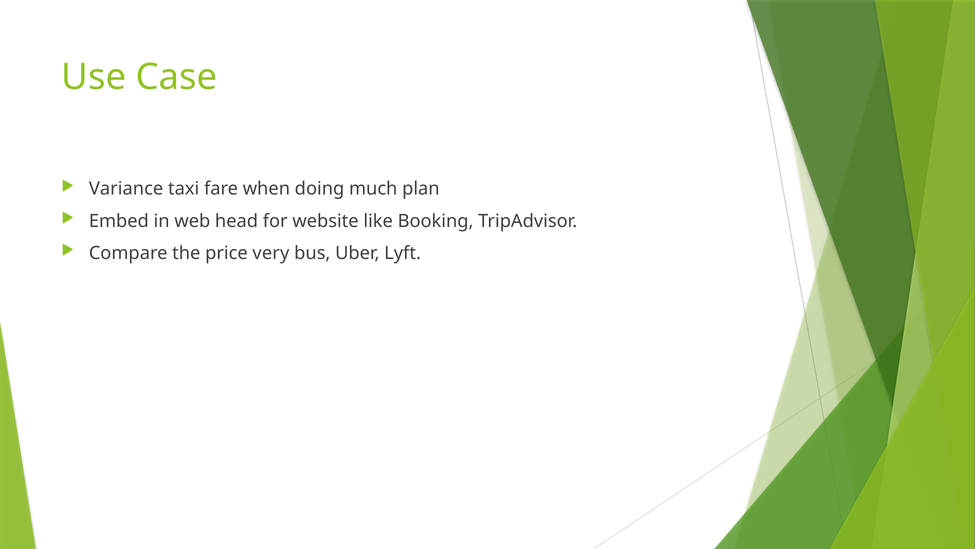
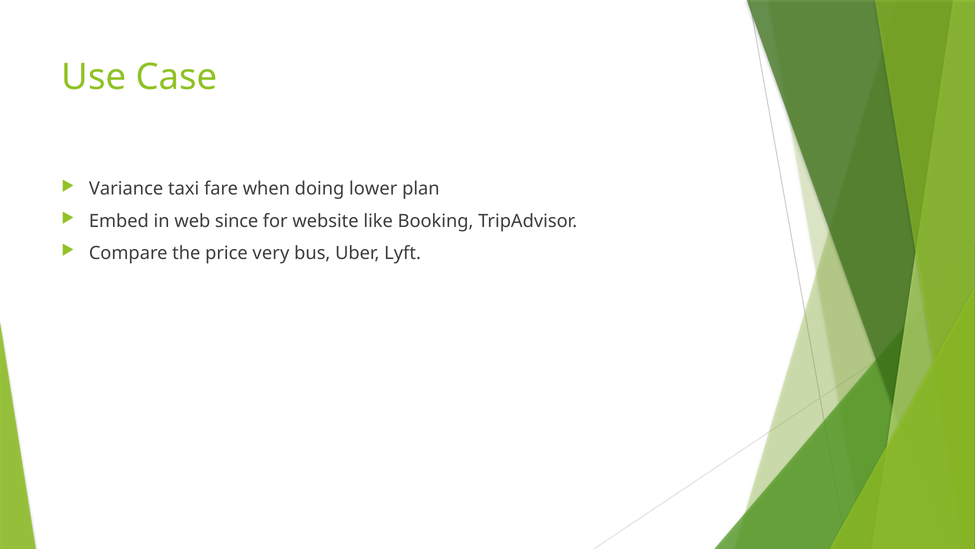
much: much -> lower (373, 189)
head: head -> since (237, 221)
